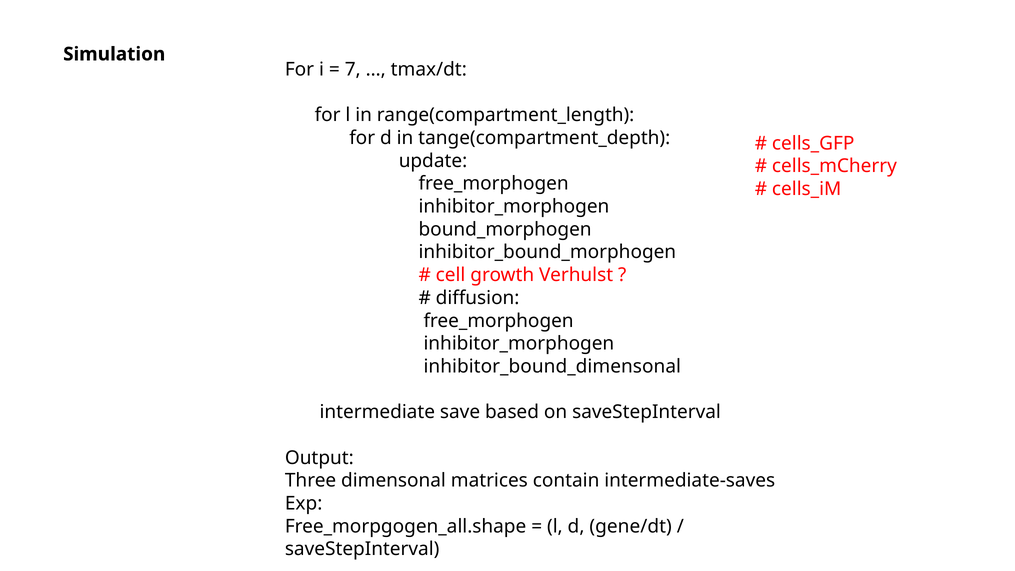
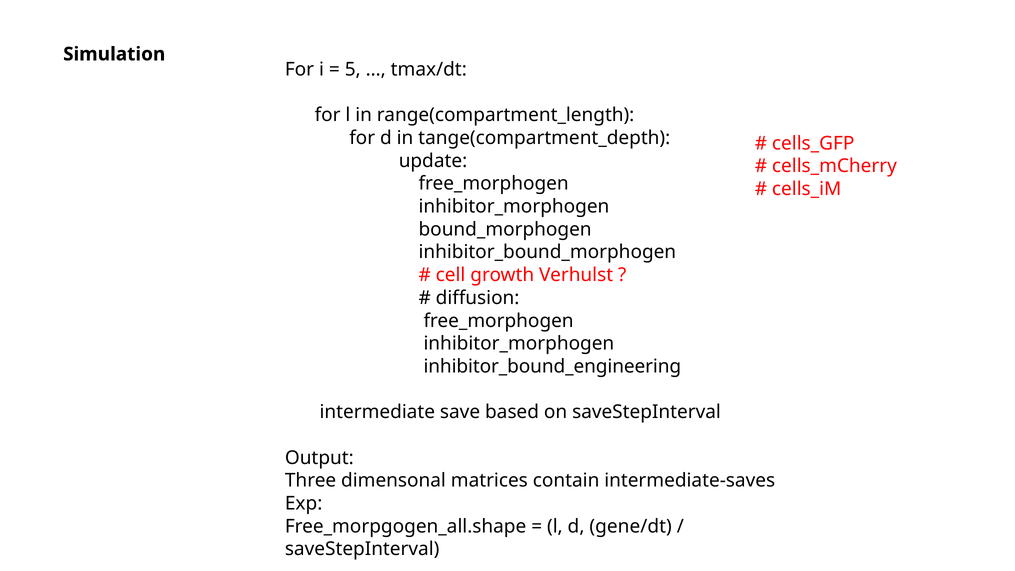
7: 7 -> 5 (353, 69)
inhibitor_bound_dimensonal: inhibitor_bound_dimensonal -> inhibitor_bound_engineering (552, 366)
